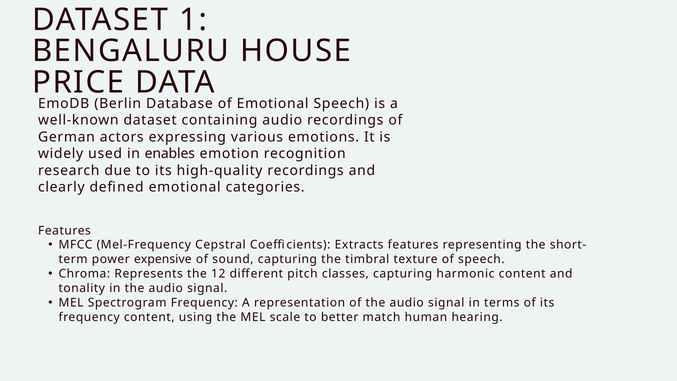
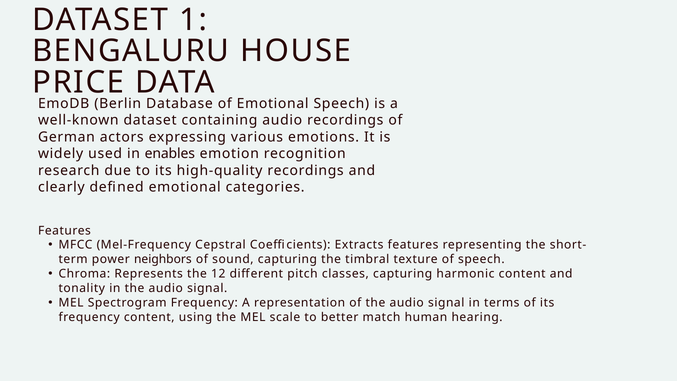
expensive: expensive -> neighbors (163, 259)
